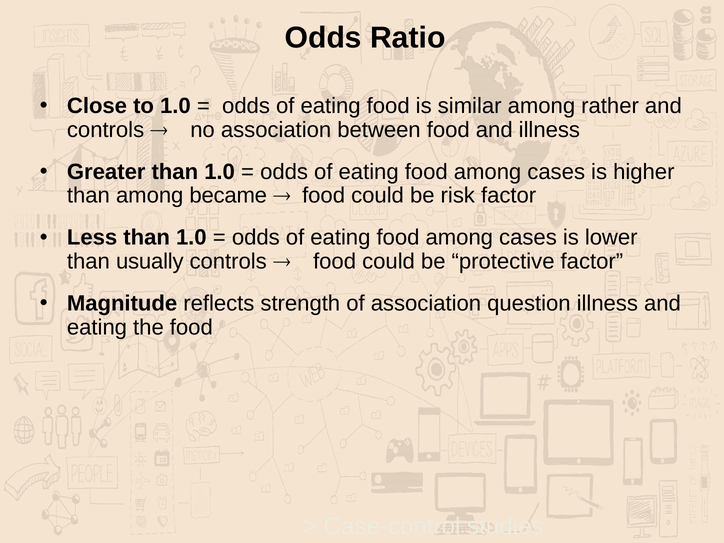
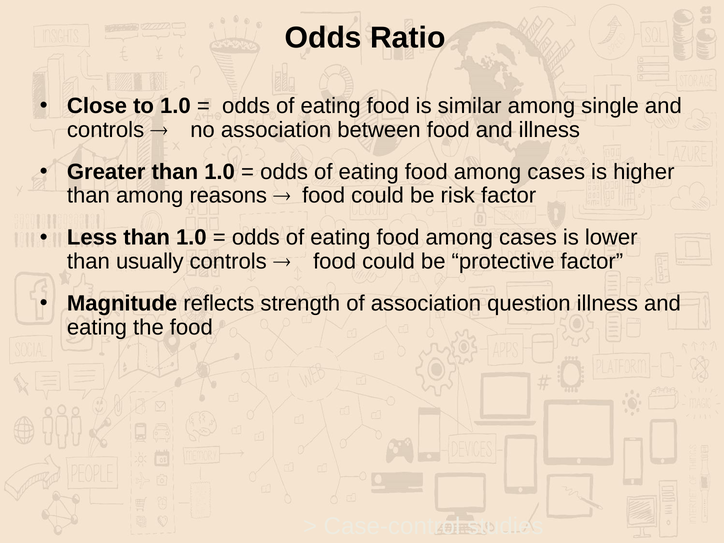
rather: rather -> single (610, 106)
became: became -> reasons (228, 196)
